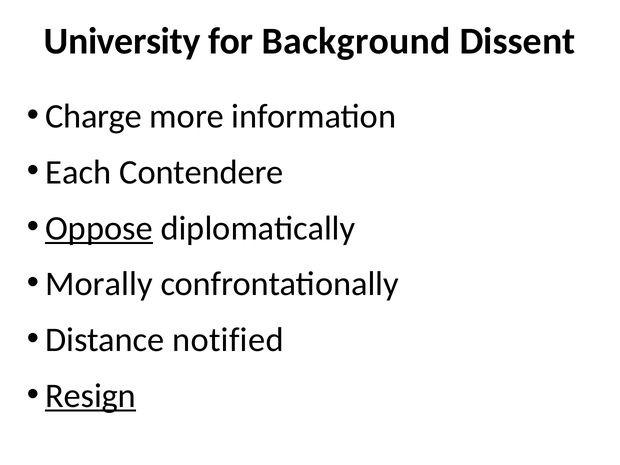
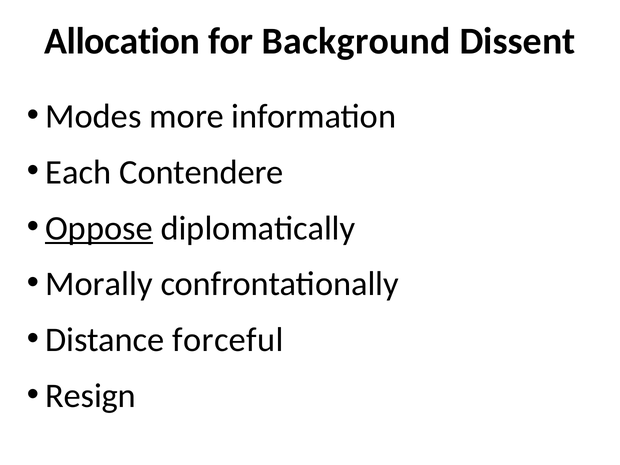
University: University -> Allocation (122, 41)
Charge: Charge -> Modes (93, 116)
notified: notified -> forceful (228, 340)
Resign underline: present -> none (91, 396)
